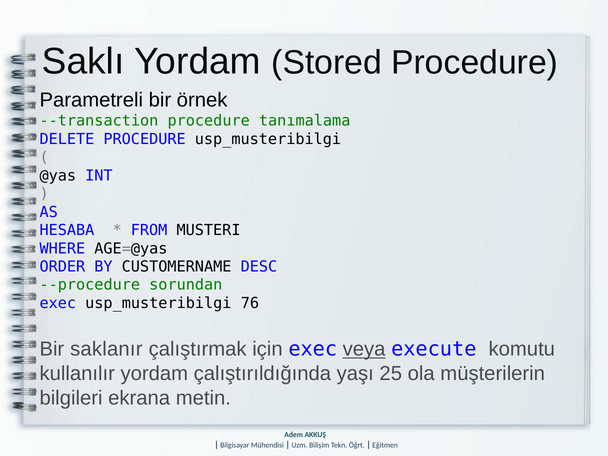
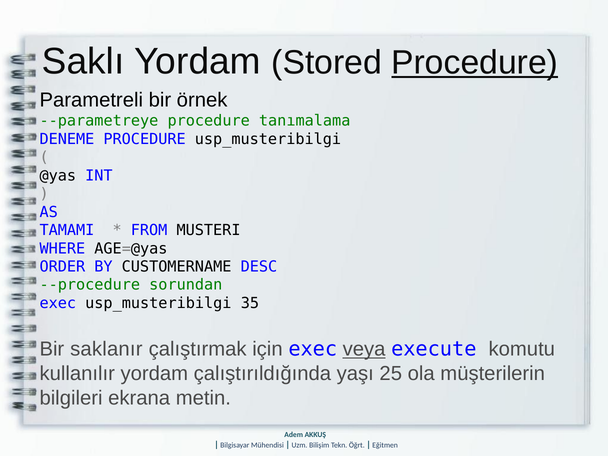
Procedure underline: none -> present (475, 62)
--transaction: --transaction -> --parametreye (99, 121)
DELETE: DELETE -> DENEME (67, 139)
HESABA: HESABA -> TAMAMI (67, 230)
76: 76 -> 35 (250, 303)
